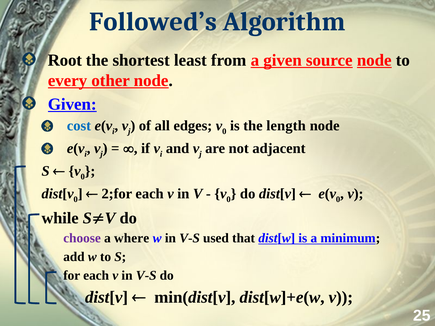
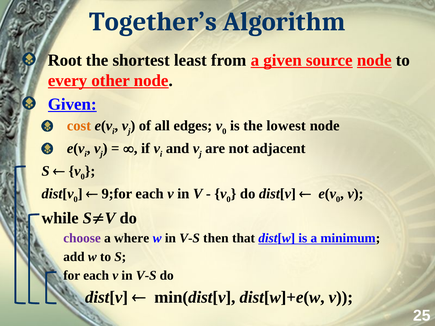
Followed’s: Followed’s -> Together’s (153, 22)
cost colour: blue -> orange (79, 126)
length: length -> lowest (286, 126)
2;for: 2;for -> 9;for (117, 194)
used: used -> then (216, 238)
